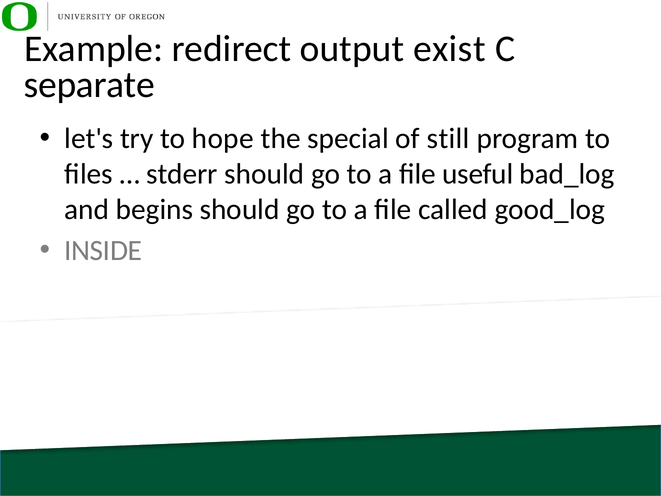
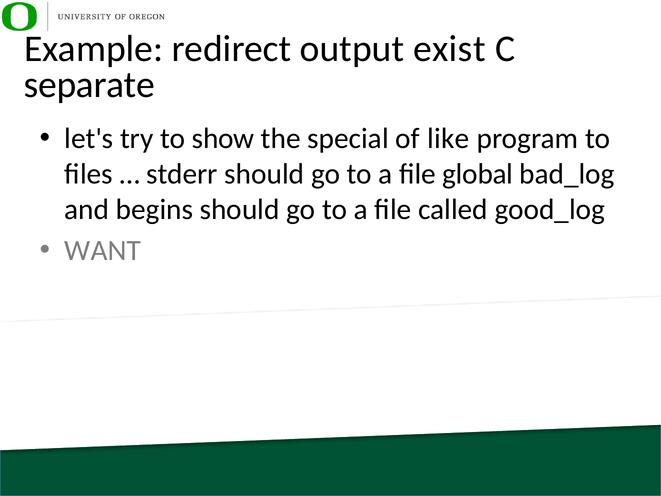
hope: hope -> show (223, 139)
still: still -> like (448, 139)
useful: useful -> global (478, 174)
INSIDE: INSIDE -> WANT (103, 250)
